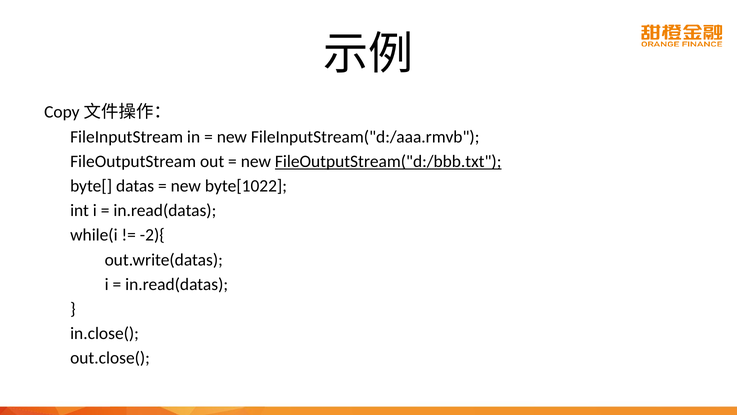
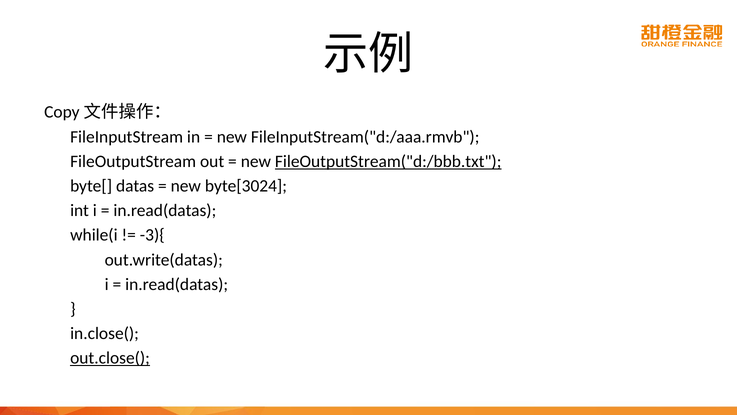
byte[1022: byte[1022 -> byte[3024 (246, 186)
-2){: -2){ -> -3){ (152, 235)
out.close( underline: none -> present (110, 358)
